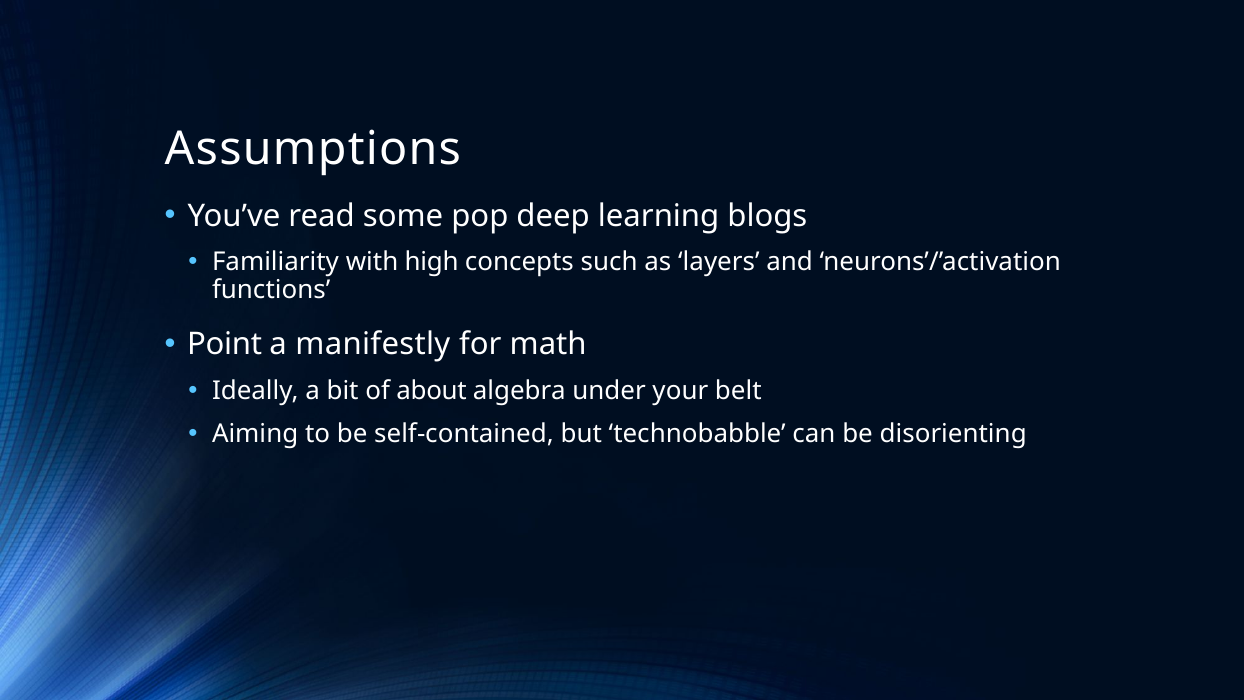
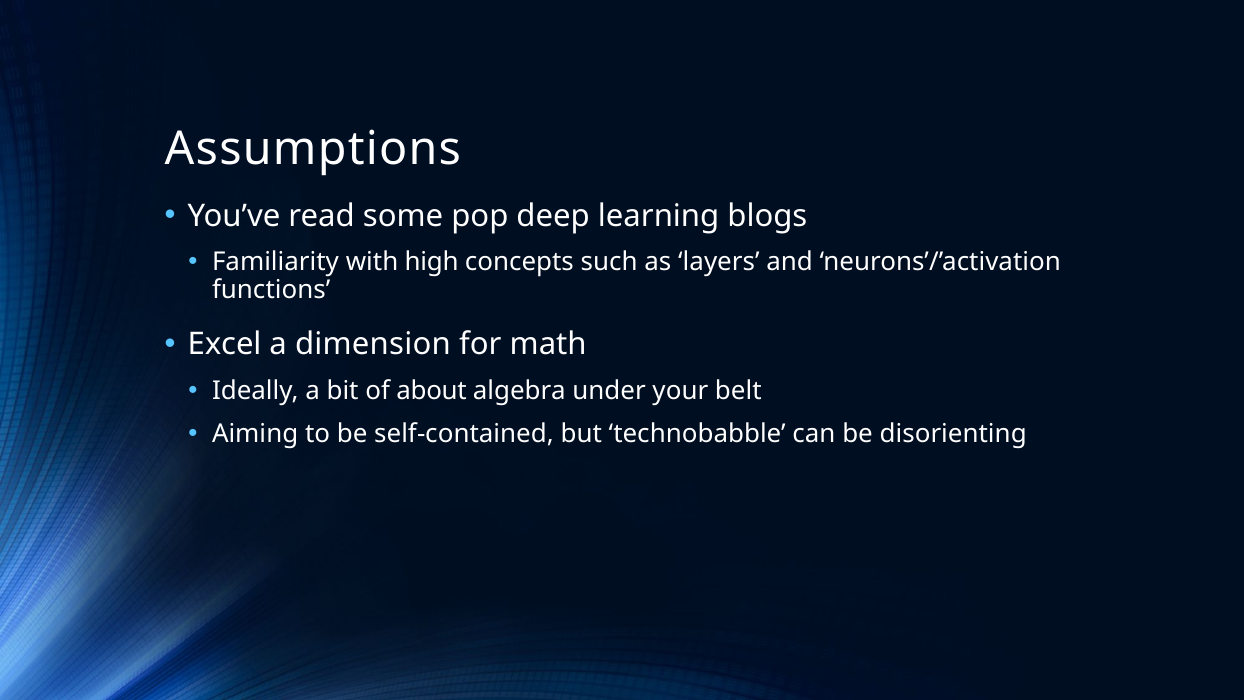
Point: Point -> Excel (225, 344)
manifestly: manifestly -> dimension (373, 344)
